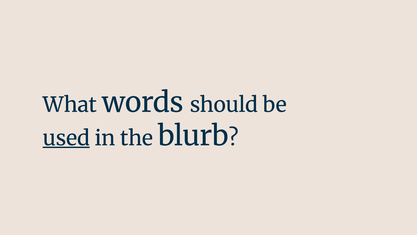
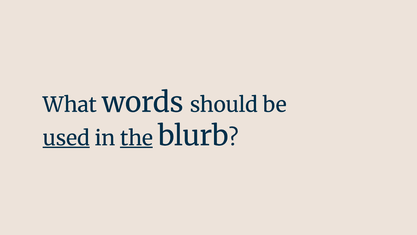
the underline: none -> present (136, 138)
